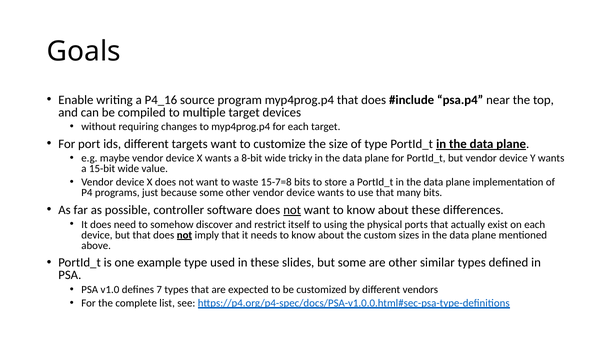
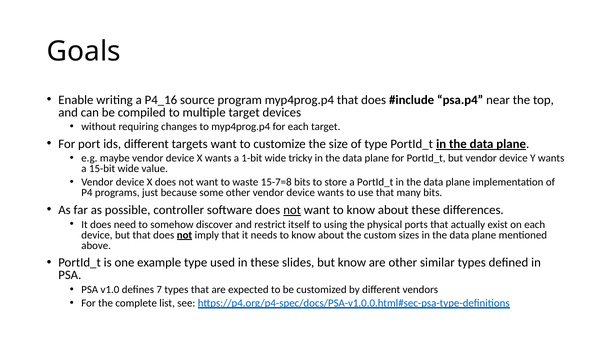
8-bit: 8-bit -> 1-bit (252, 158)
but some: some -> know (352, 263)
